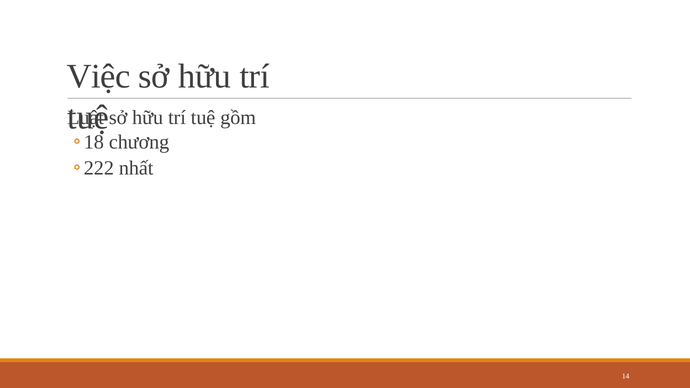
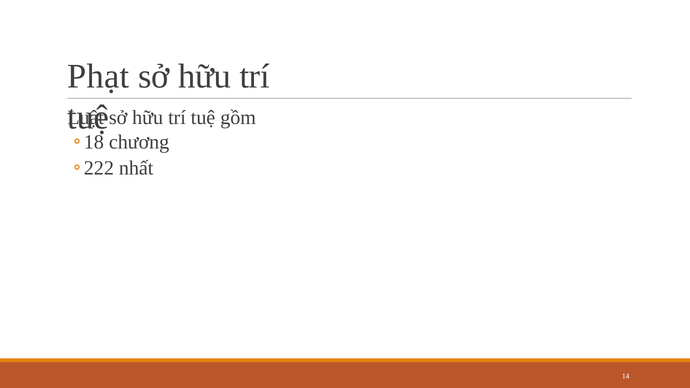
Việc: Việc -> Phạt (98, 76)
